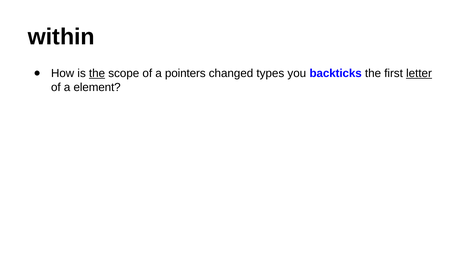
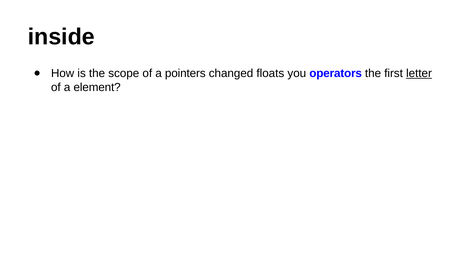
within: within -> inside (61, 37)
the underline: present -> none (97, 73)
types: types -> floats (270, 73)
backticks: backticks -> operators (336, 73)
